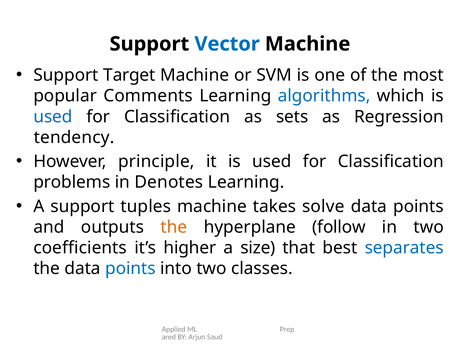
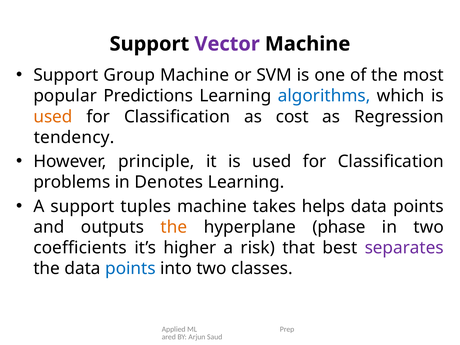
Vector colour: blue -> purple (227, 44)
Target: Target -> Group (129, 75)
Comments: Comments -> Predictions (148, 96)
used colour: blue -> orange (53, 117)
sets: sets -> cost (292, 117)
solve: solve -> helps (324, 206)
follow: follow -> phase (339, 227)
size: size -> risk (258, 248)
separates colour: blue -> purple (404, 248)
